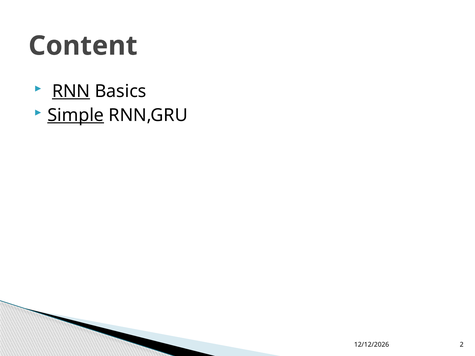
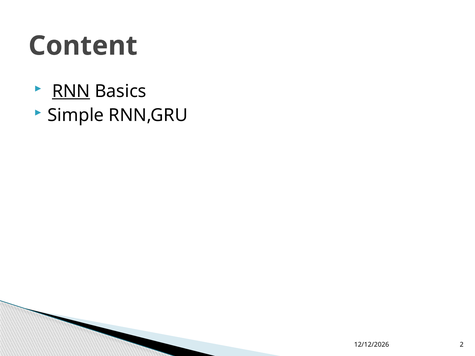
Simple underline: present -> none (76, 115)
